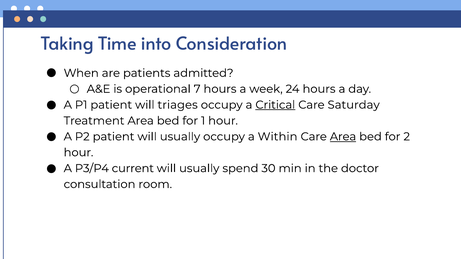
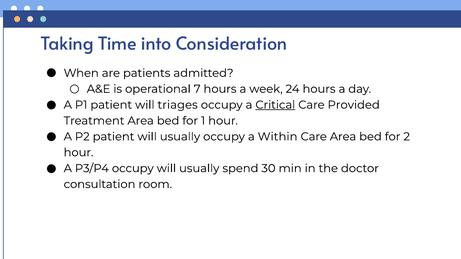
Saturday: Saturday -> Provided (354, 105)
Area underline: present -> none (343, 137)
P3/P4 current: current -> occupy (133, 169)
